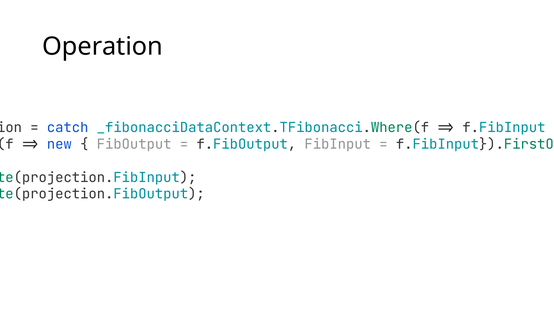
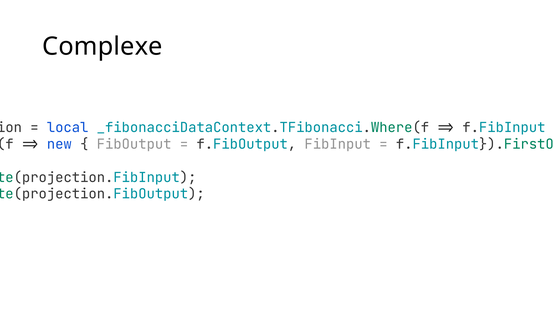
Operation: Operation -> Complexe (102, 47)
catch: catch -> local (68, 128)
